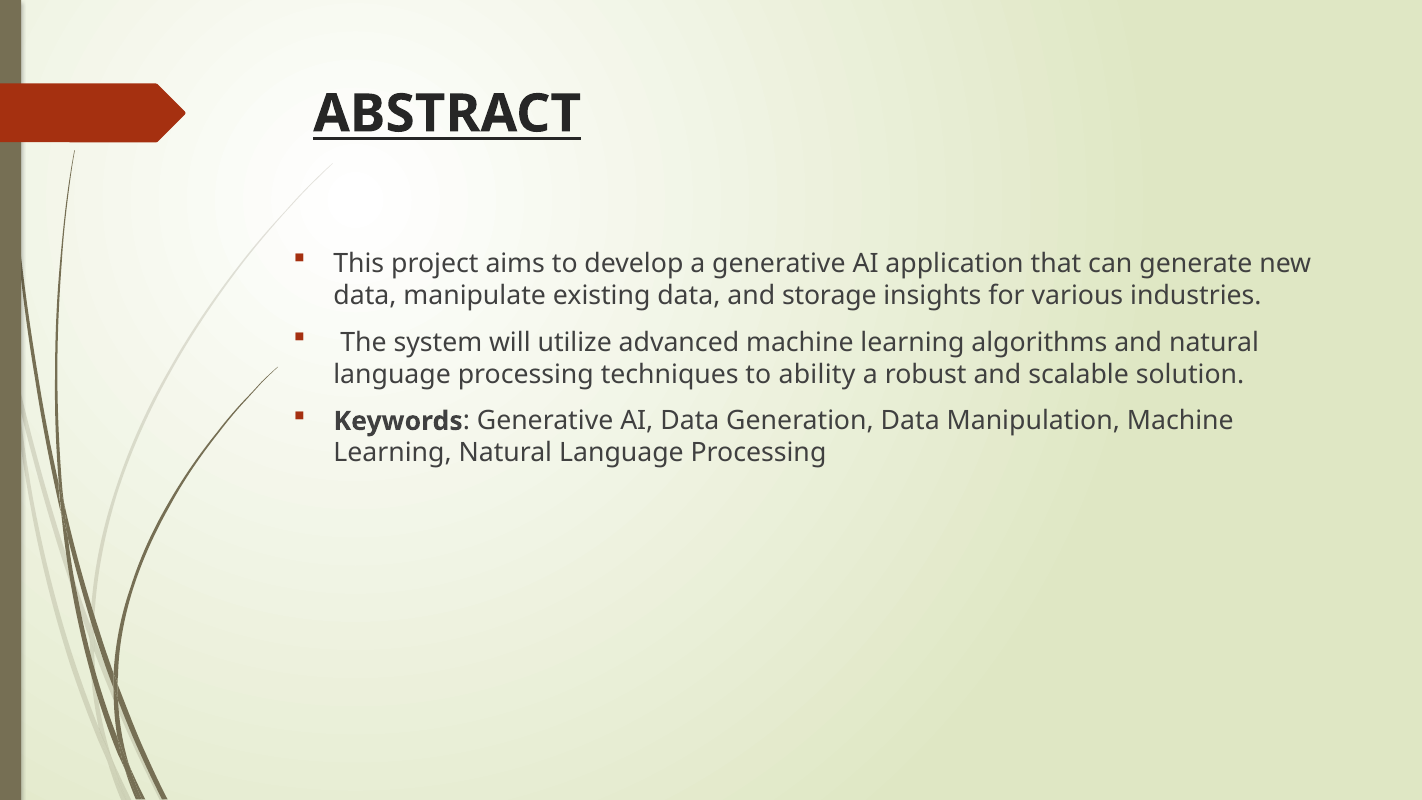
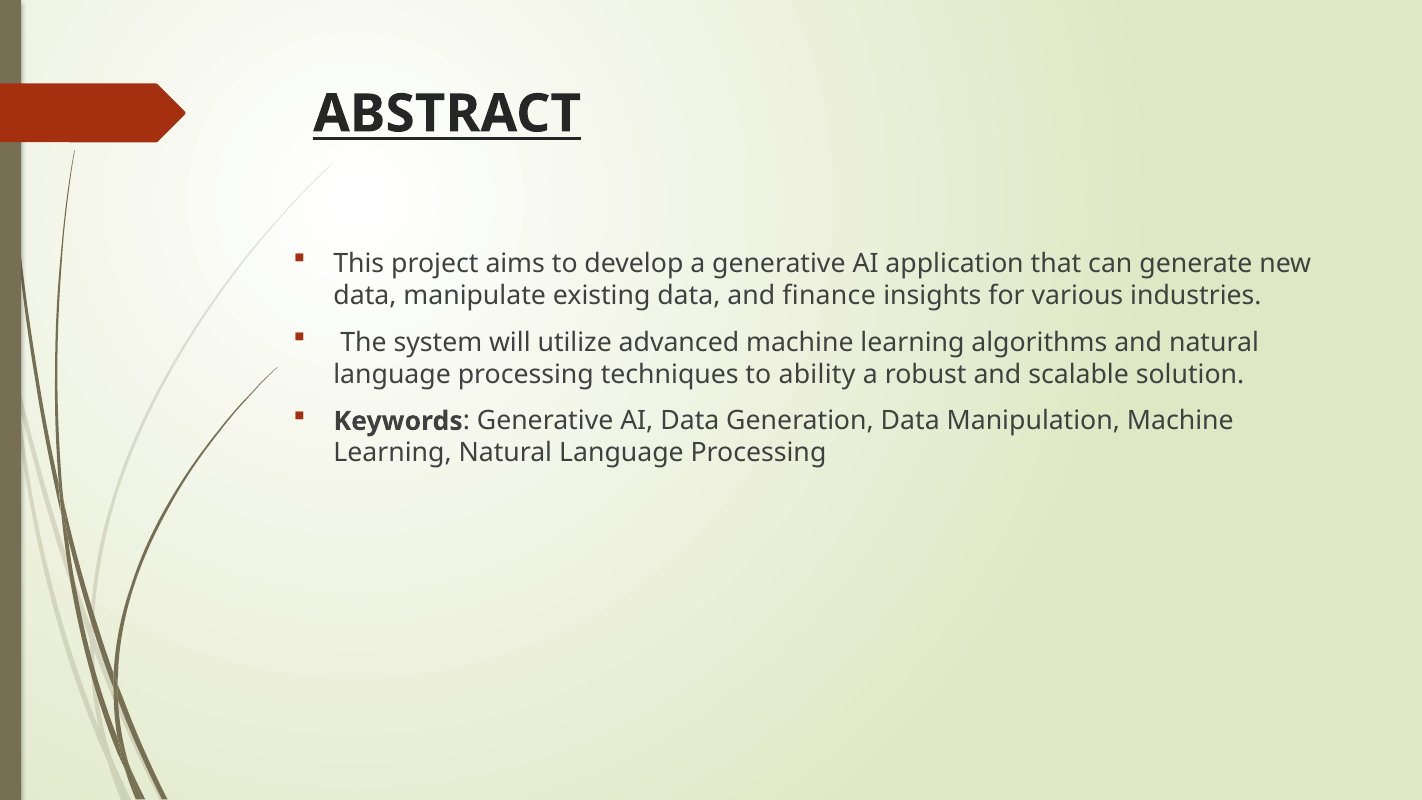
storage: storage -> finance (829, 295)
